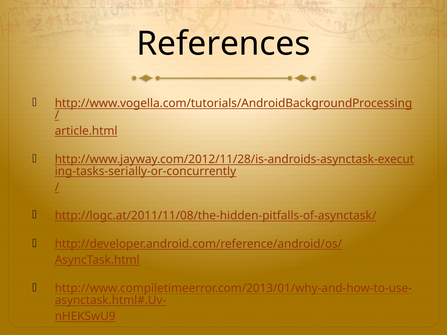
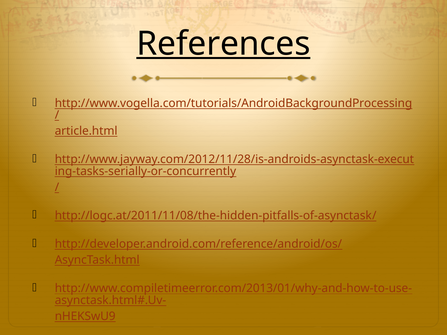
References underline: none -> present (223, 44)
